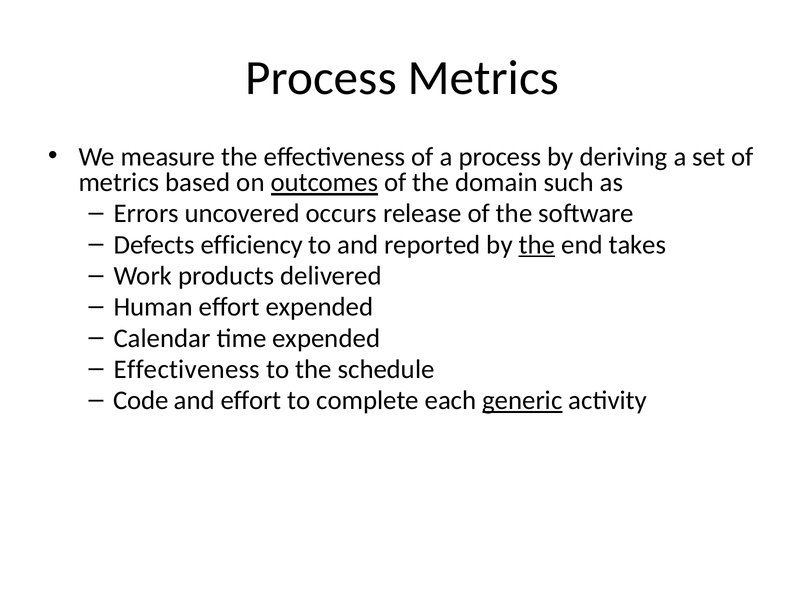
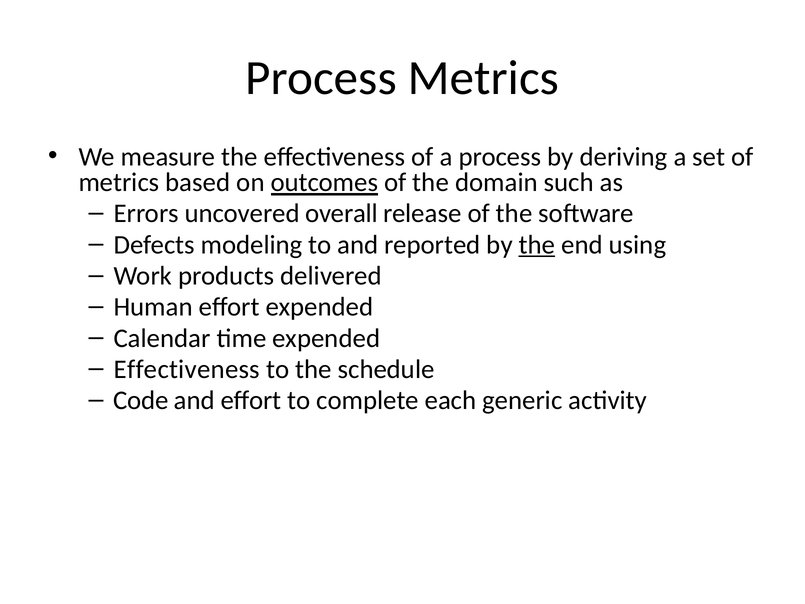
occurs: occurs -> overall (341, 214)
efficiency: efficiency -> modeling (252, 245)
takes: takes -> using (637, 245)
generic underline: present -> none (522, 400)
